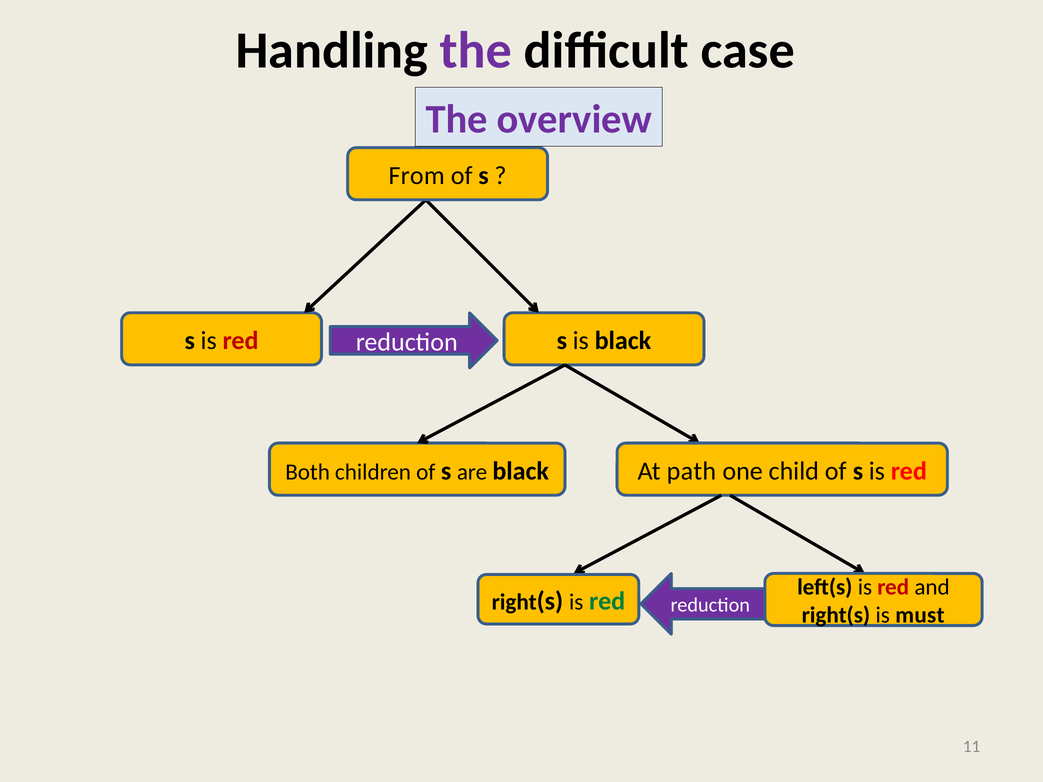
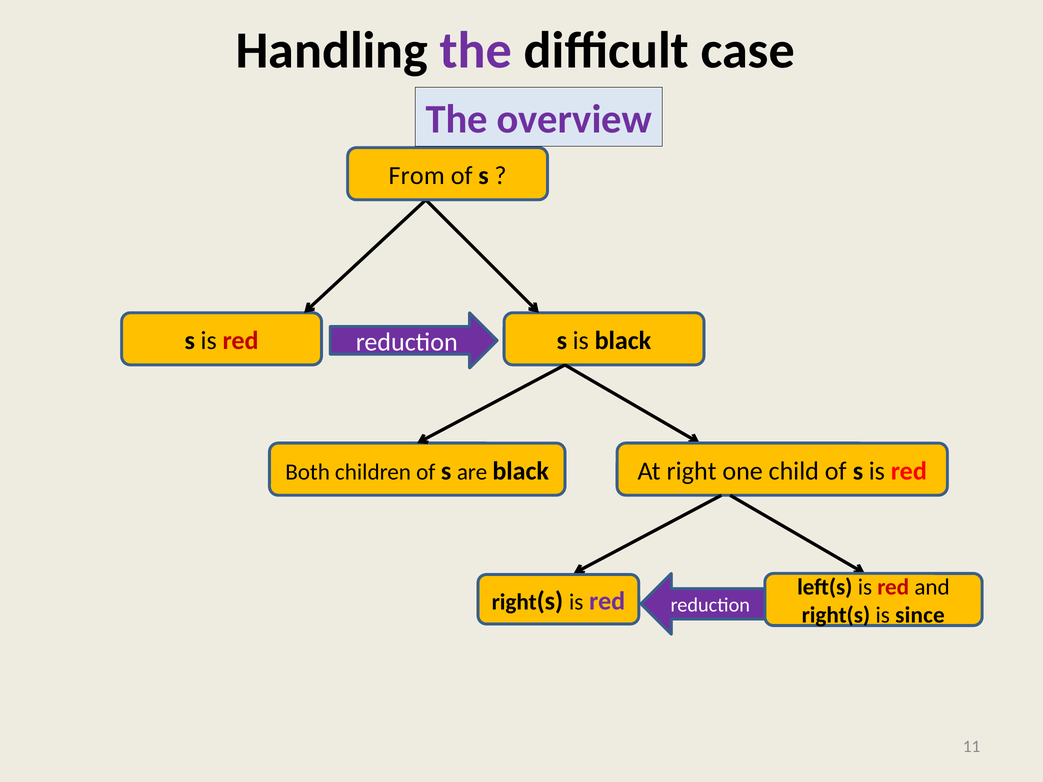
path: path -> right (691, 471)
red colour: green -> purple (607, 601)
must: must -> since (920, 615)
